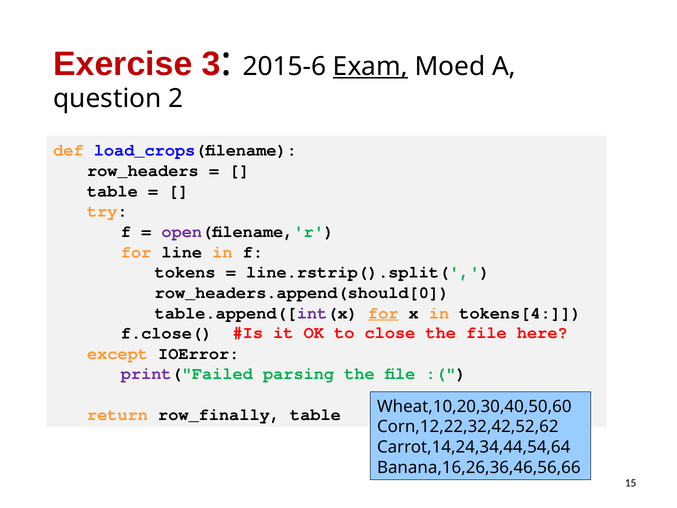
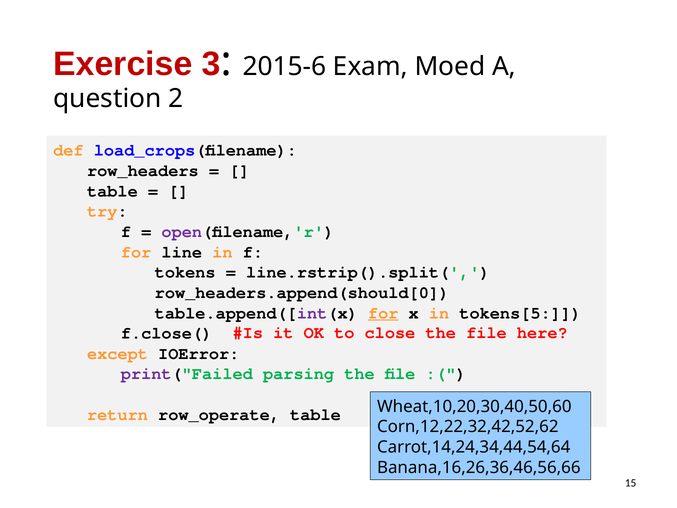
Exam underline: present -> none (370, 67)
tokens[4: tokens[4 -> tokens[5 (520, 313)
row_finally: row_finally -> row_operate (219, 414)
